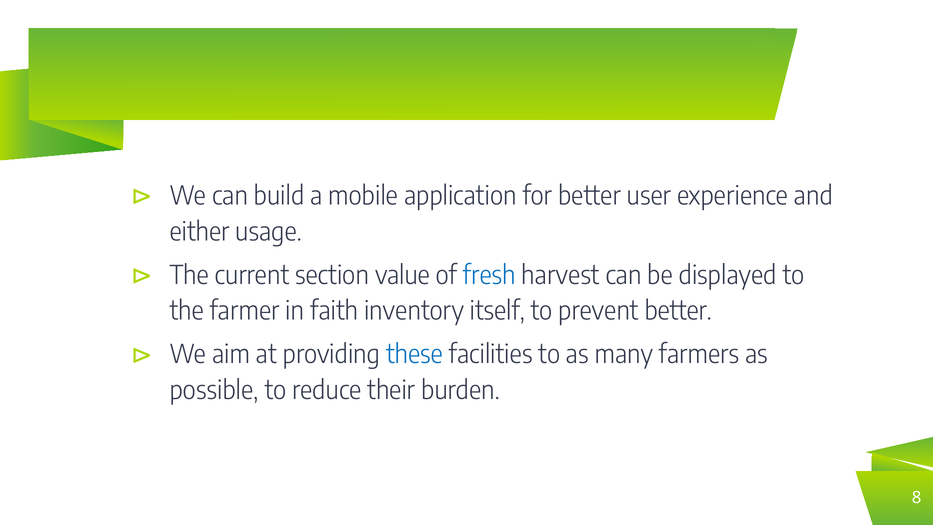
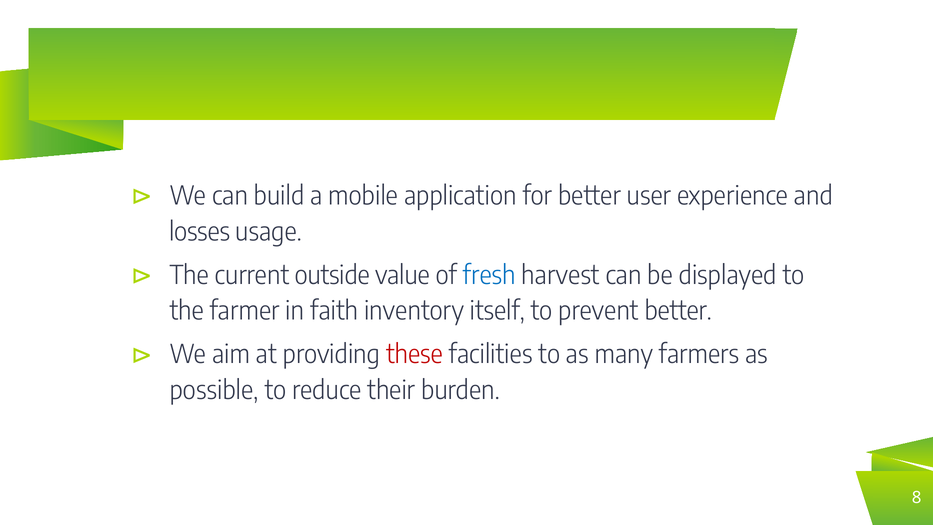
either: either -> losses (200, 232)
section: section -> outside (332, 275)
these colour: blue -> red (415, 355)
